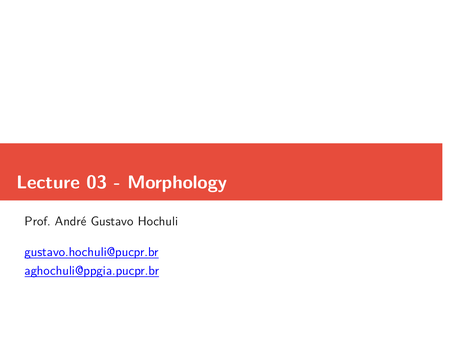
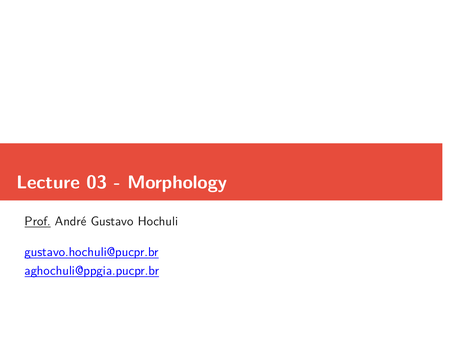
Prof underline: none -> present (38, 222)
